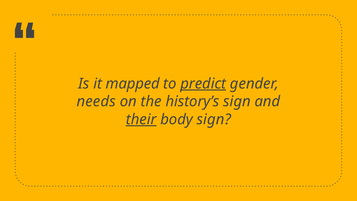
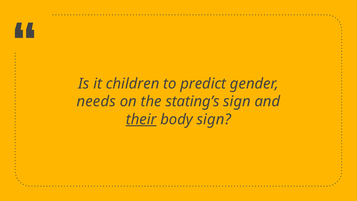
mapped: mapped -> children (133, 84)
predict underline: present -> none (203, 84)
history’s: history’s -> stating’s (192, 101)
